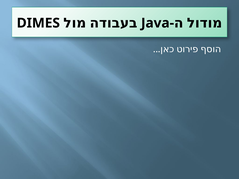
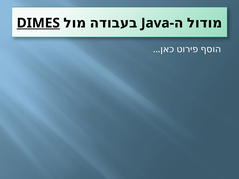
DIMES underline: none -> present (38, 23)
